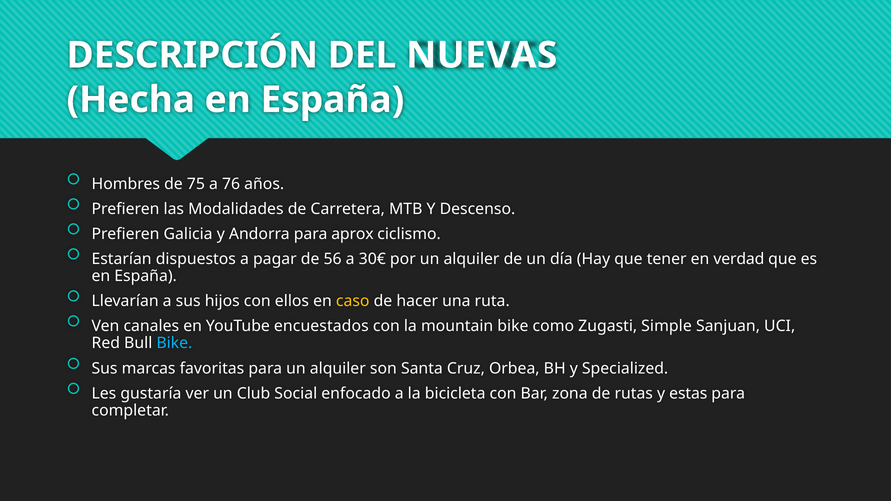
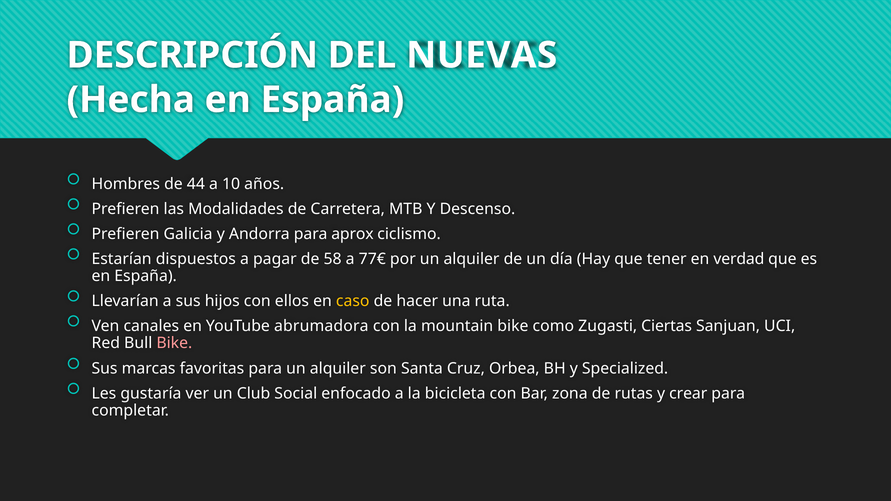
75: 75 -> 44 (196, 184)
76: 76 -> 10 (231, 184)
56: 56 -> 58 (333, 259)
30€: 30€ -> 77€ (372, 259)
encuestados: encuestados -> abrumadora (321, 326)
Simple: Simple -> Ciertas (667, 326)
Bike colour: light blue -> pink (174, 343)
estas: estas -> crear (688, 394)
